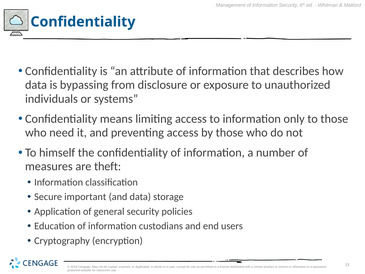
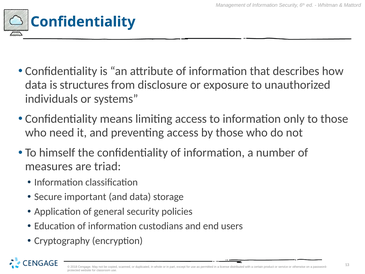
bypassing: bypassing -> structures (84, 85)
theft: theft -> triad (108, 166)
